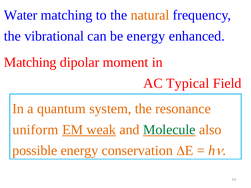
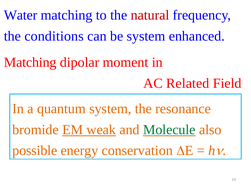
natural colour: orange -> red (150, 15)
vibrational: vibrational -> conditions (54, 36)
be energy: energy -> system (146, 36)
Typical: Typical -> Related (188, 83)
uniform: uniform -> bromide (36, 130)
